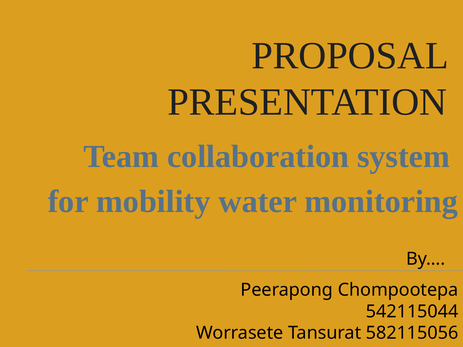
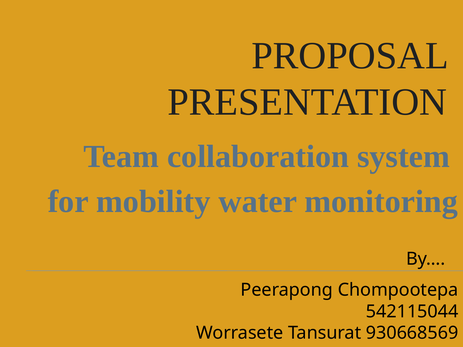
582115056: 582115056 -> 930668569 (412, 333)
